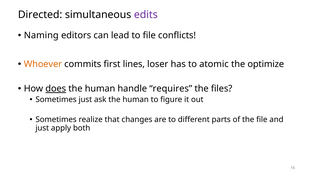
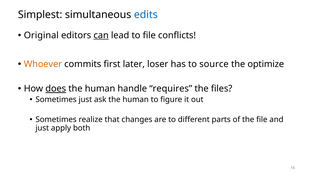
Directed: Directed -> Simplest (40, 15)
edits colour: purple -> blue (146, 15)
Naming: Naming -> Original (41, 35)
can underline: none -> present (101, 35)
lines: lines -> later (134, 64)
atomic: atomic -> source (214, 64)
